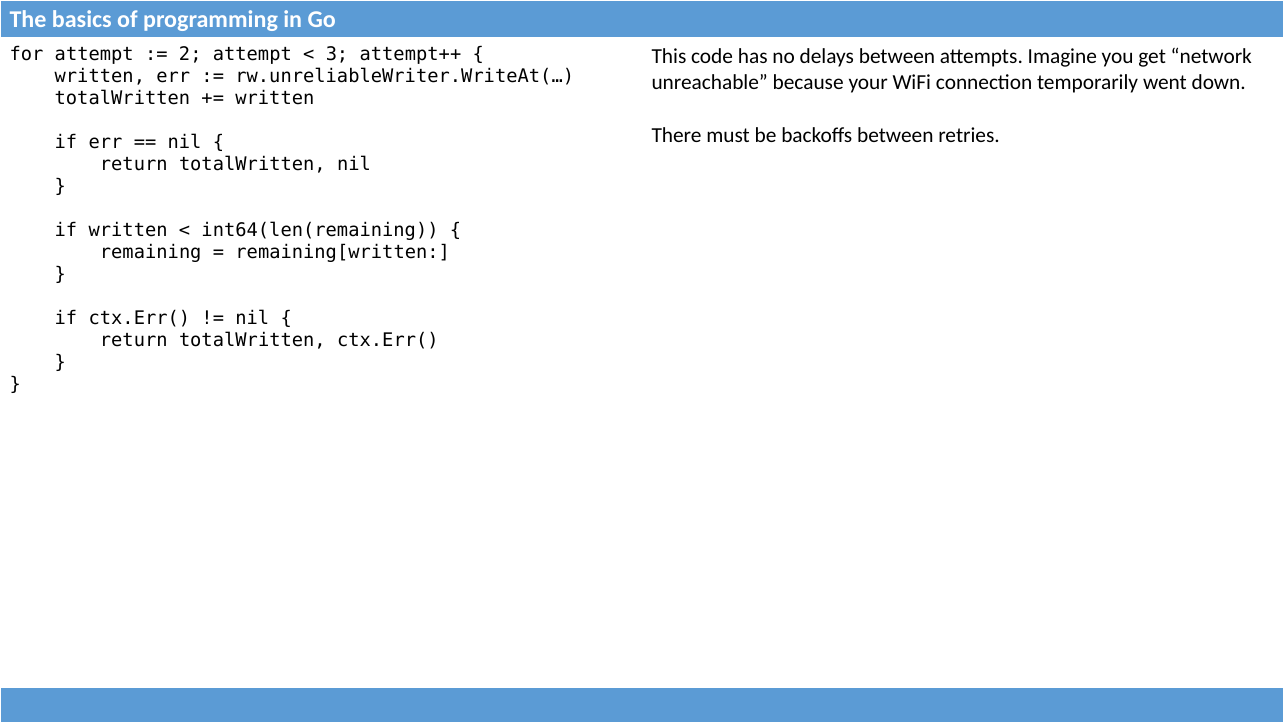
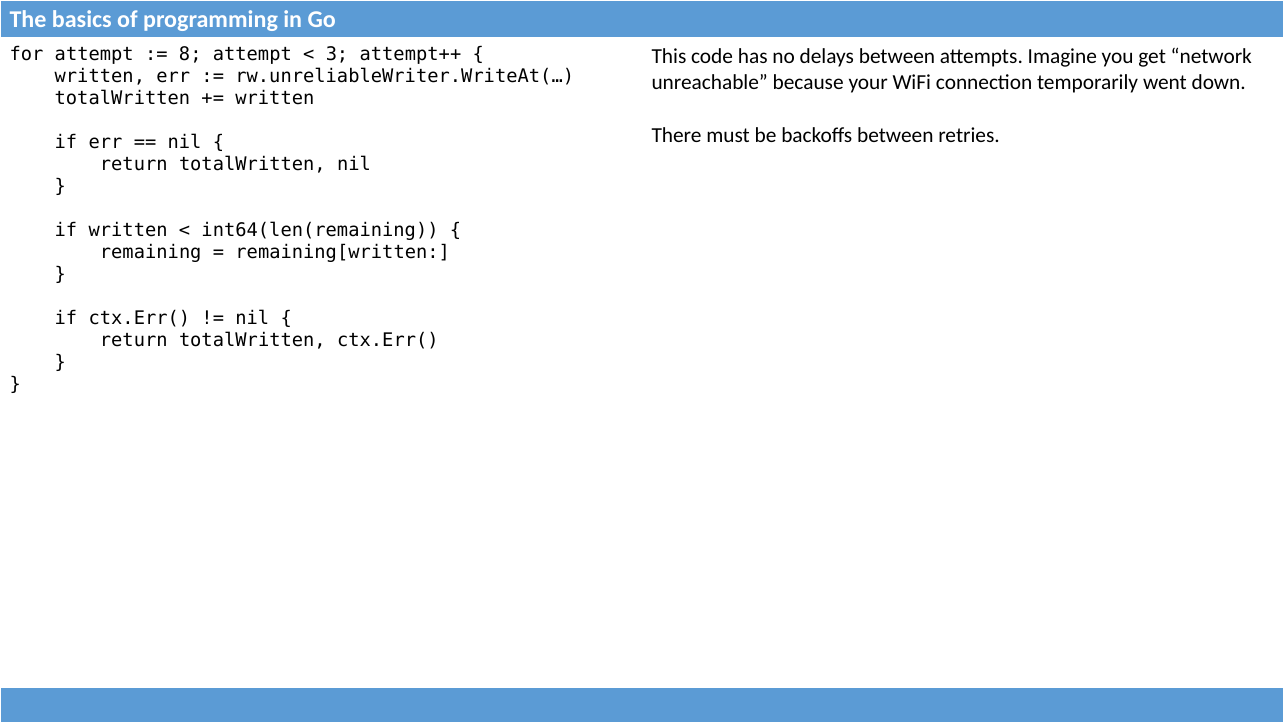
2: 2 -> 8 (190, 55)
